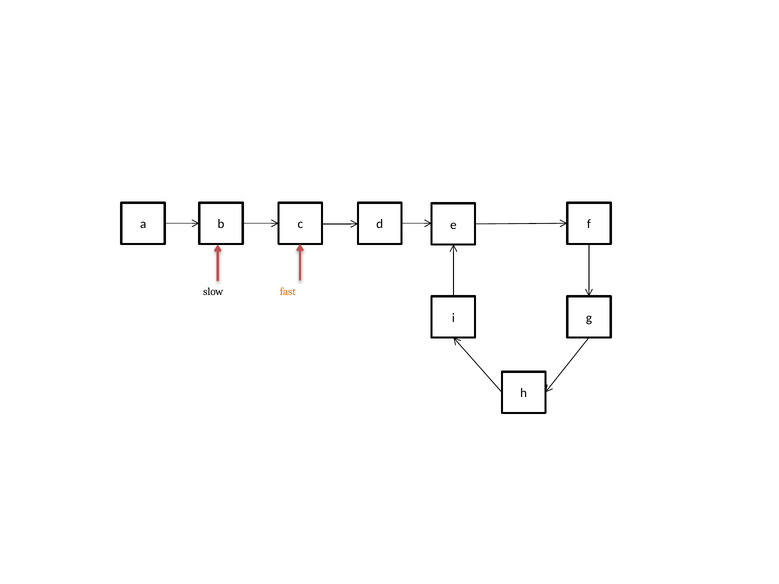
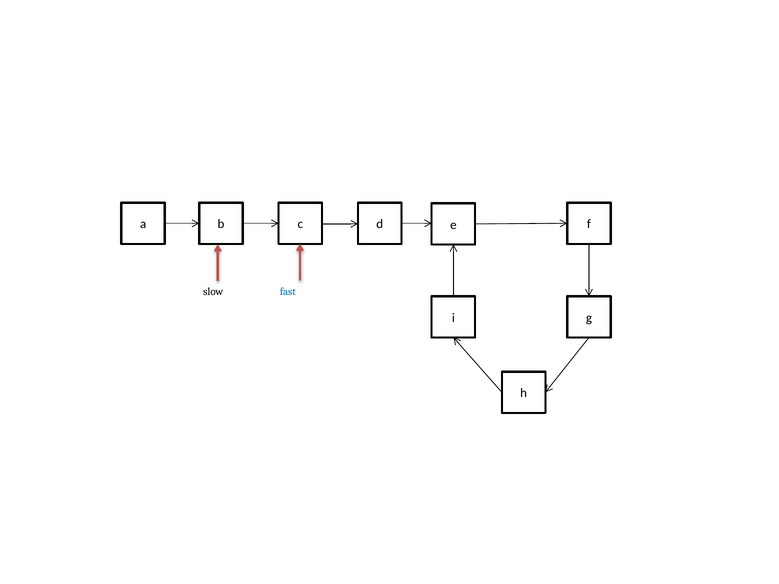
fast colour: orange -> blue (288, 292)
